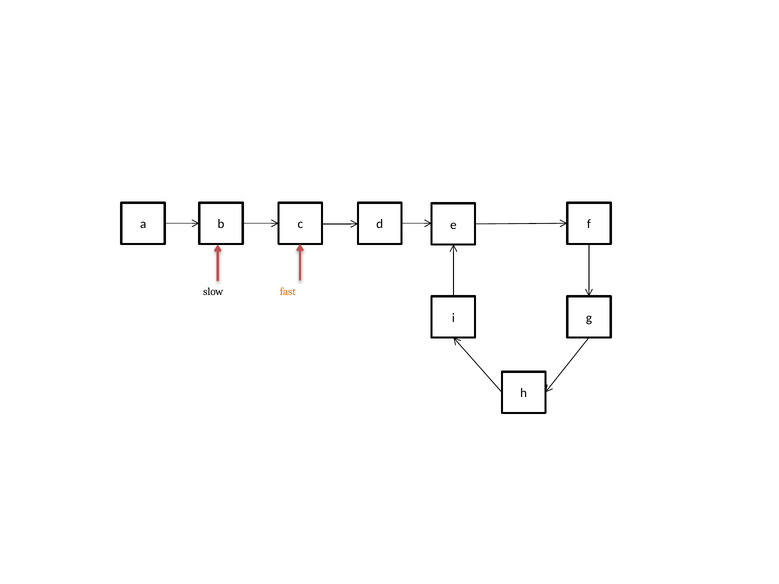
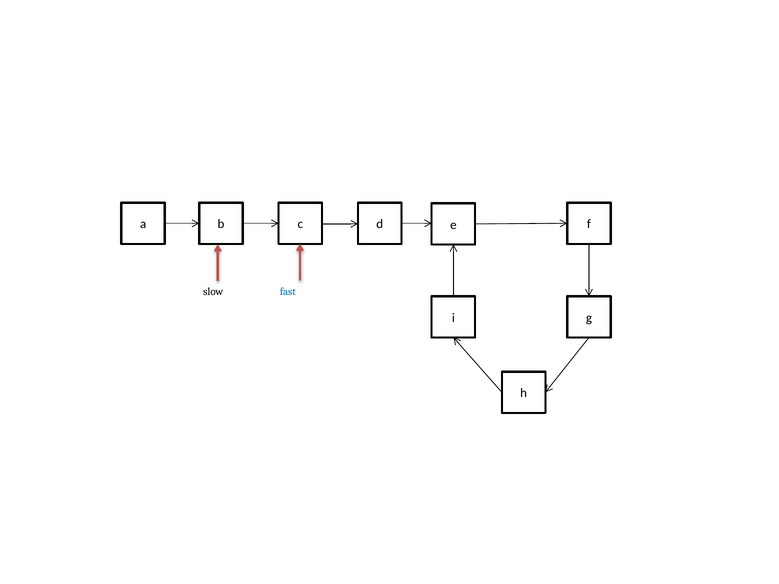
fast colour: orange -> blue (288, 292)
